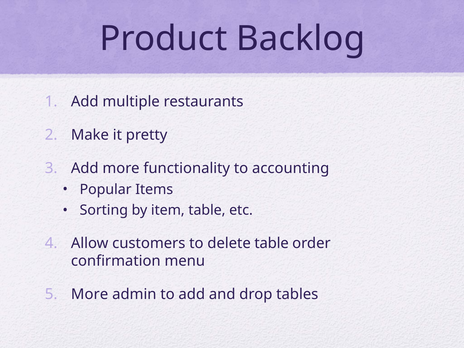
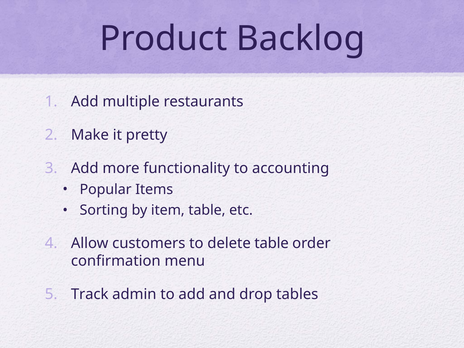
More: More -> Track (90, 294)
